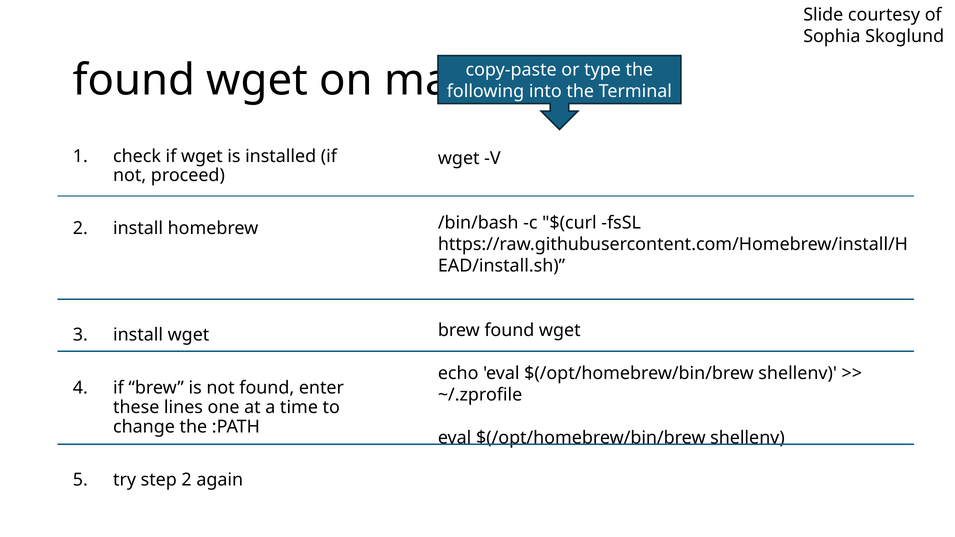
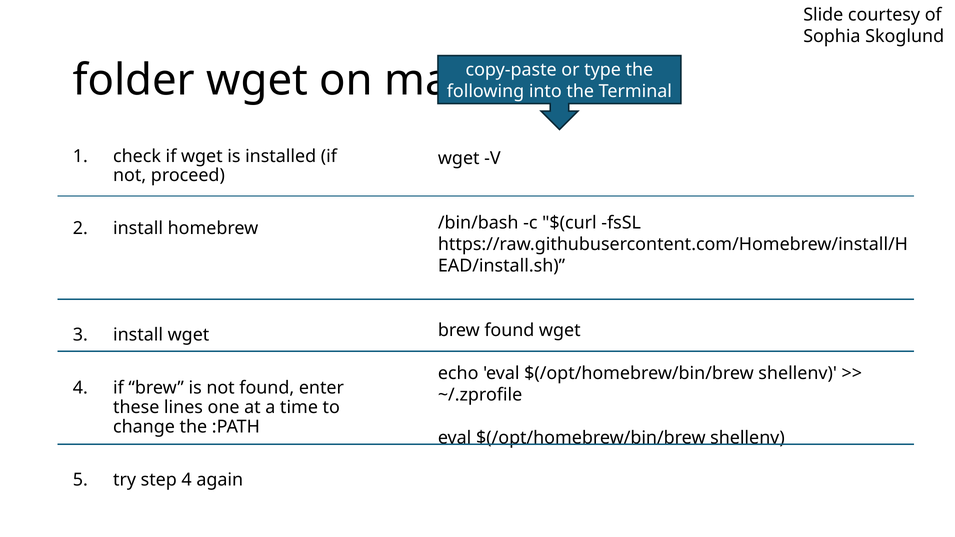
found: found -> folder (134, 80)
step 2: 2 -> 4 (187, 480)
